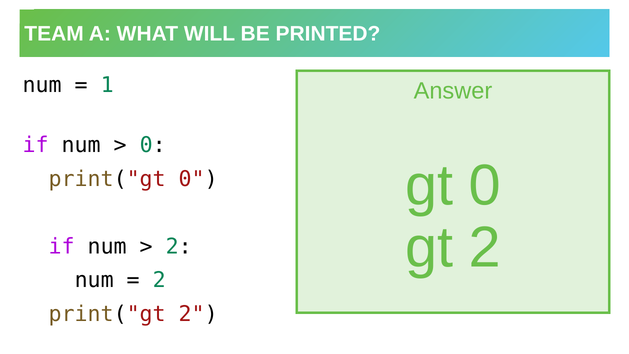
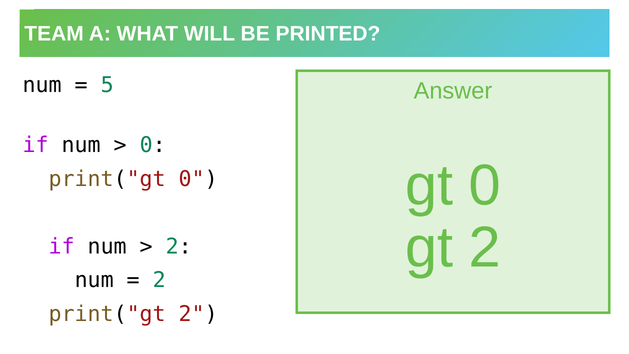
1: 1 -> 5 (107, 85)
